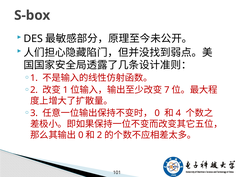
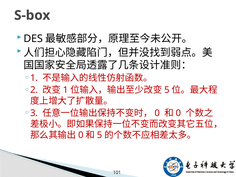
7: 7 -> 5 (167, 90)
4: 4 -> 0 (178, 113)
2: 2 -> 5 (100, 135)
